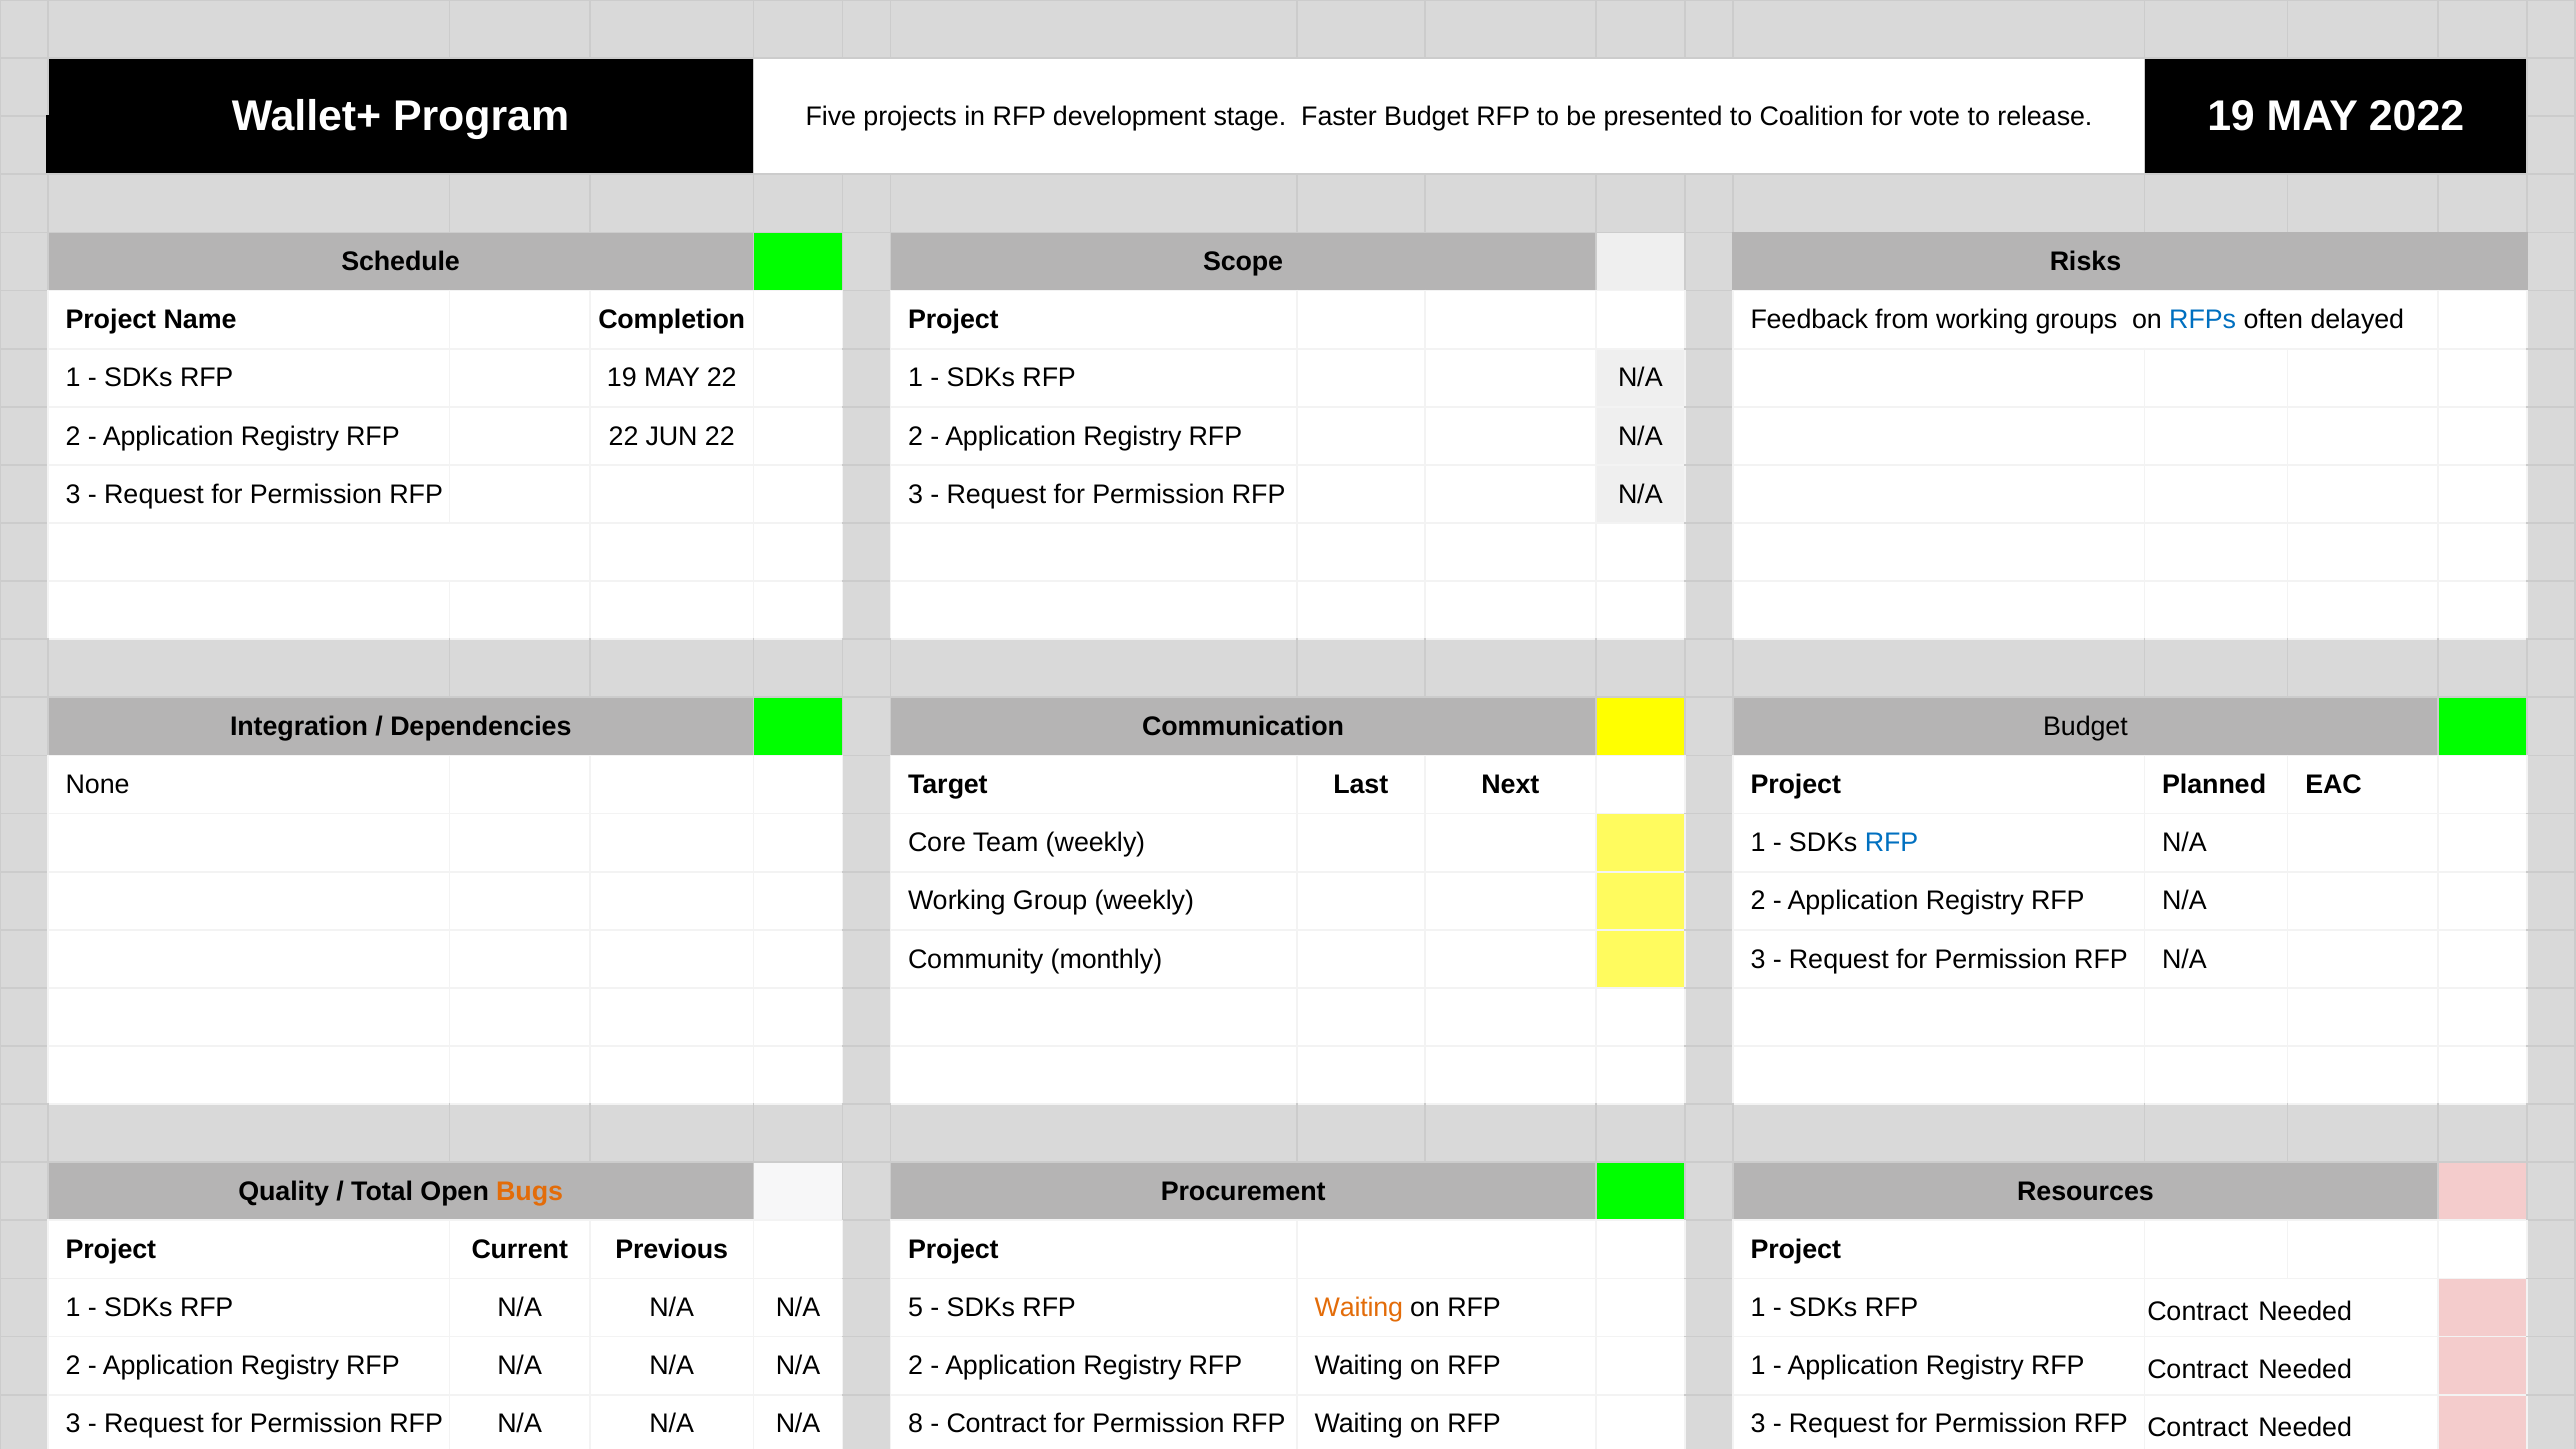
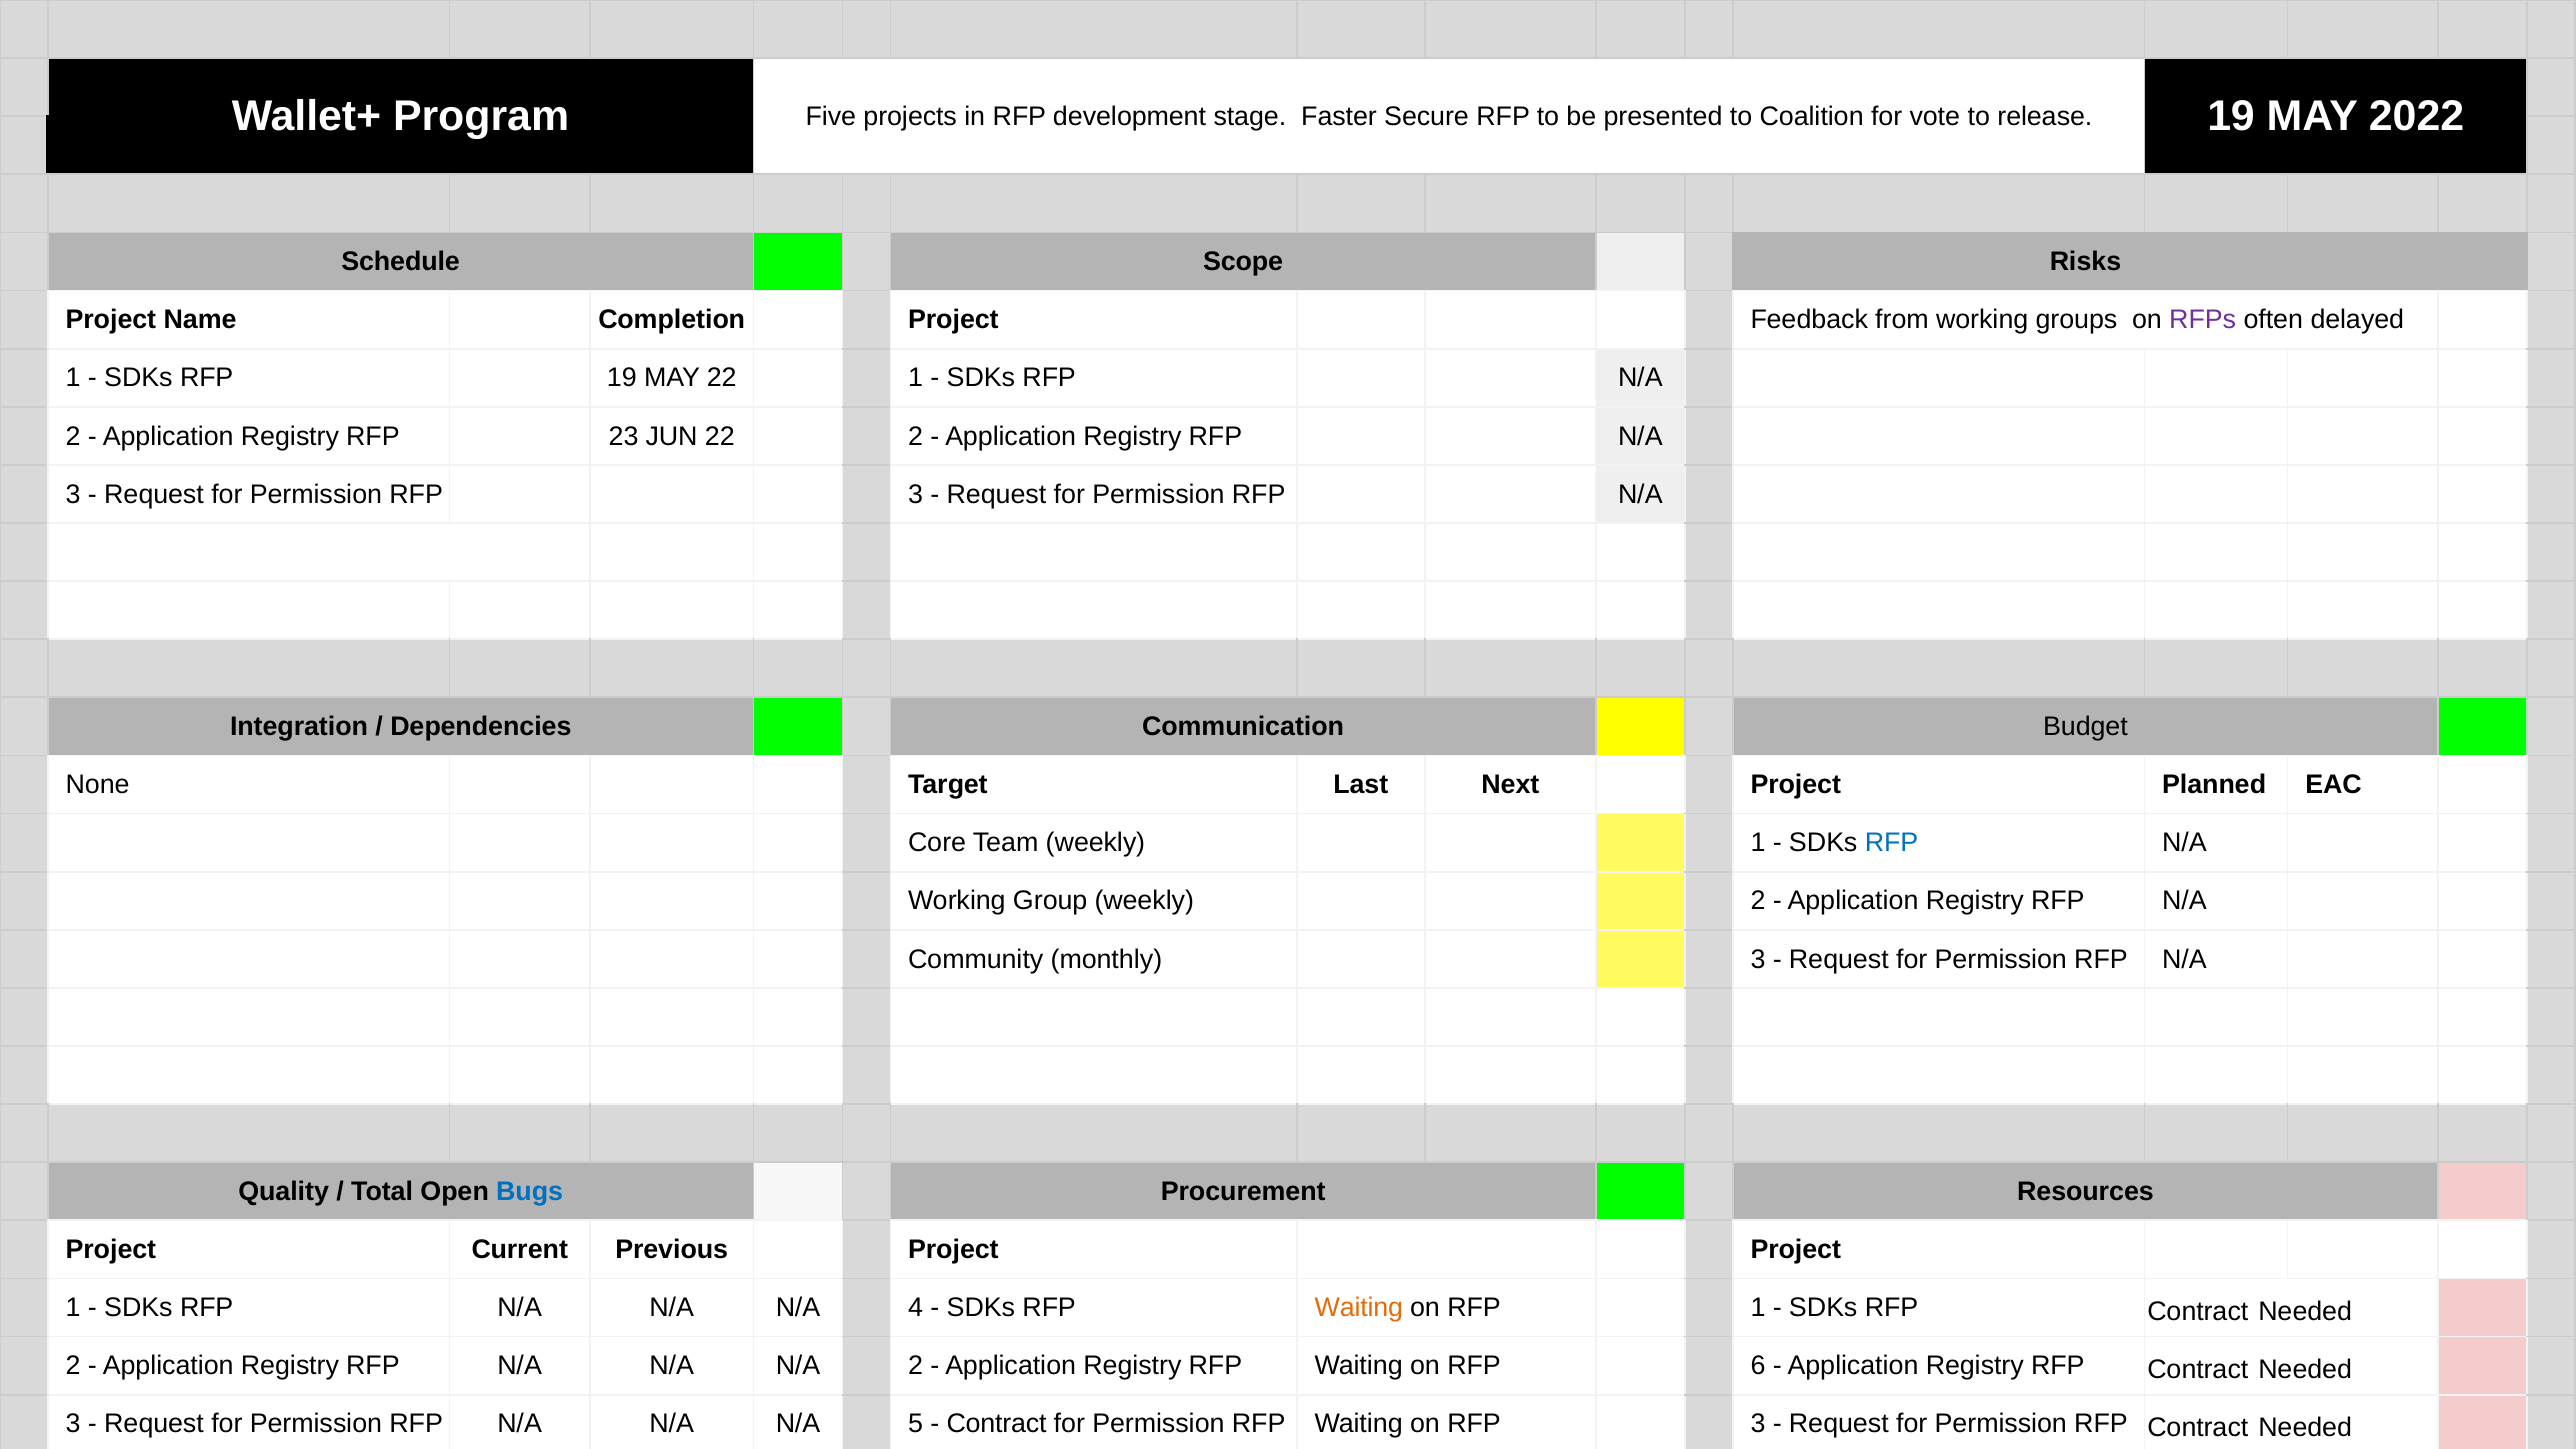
Faster Budget: Budget -> Secure (1427, 117)
RFPs colour: blue -> purple (2203, 320)
RFP 22: 22 -> 23 (624, 436)
Bugs colour: orange -> blue (530, 1192)
5: 5 -> 4 (916, 1308)
1: 1 -> 6 (1758, 1366)
8: 8 -> 5 (916, 1424)
